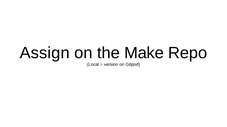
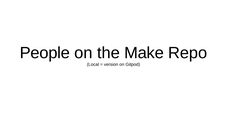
Assign: Assign -> People (45, 53)
